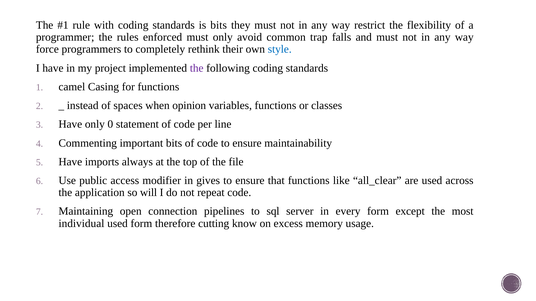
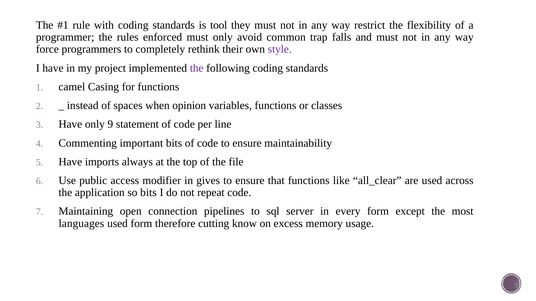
is bits: bits -> tool (219, 25)
style colour: blue -> purple (280, 49)
0: 0 -> 9 (110, 124)
so will: will -> bits (148, 193)
individual: individual -> languages (81, 224)
